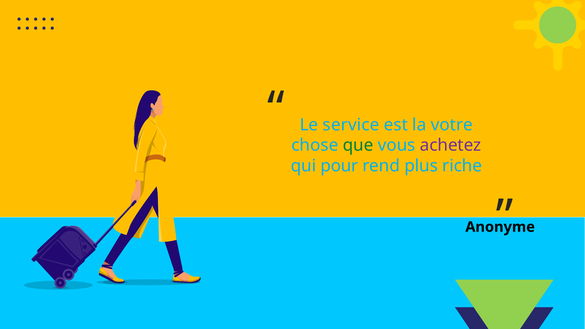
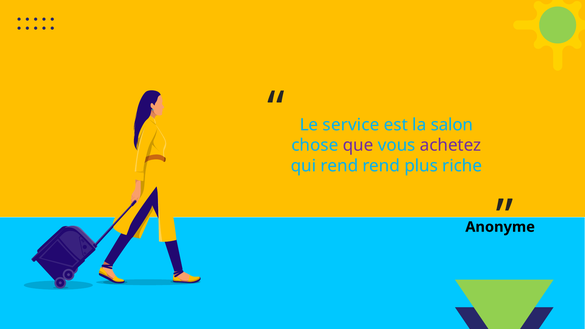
votre: votre -> salon (452, 125)
que colour: green -> purple (358, 145)
qui pour: pour -> rend (339, 166)
